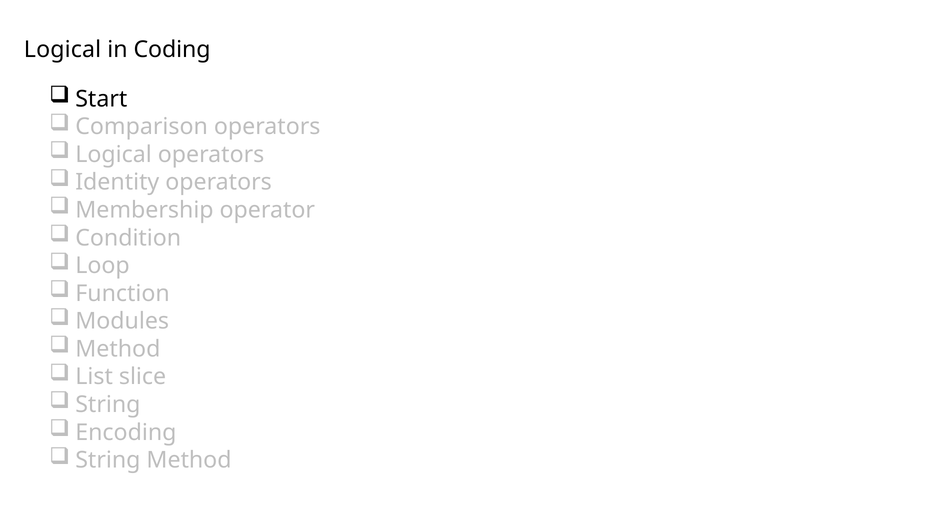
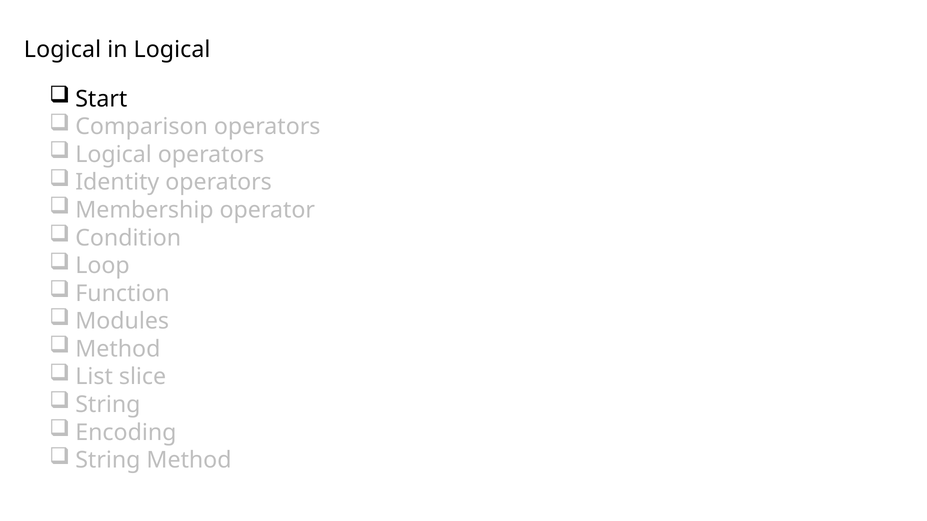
in Coding: Coding -> Logical (172, 50)
